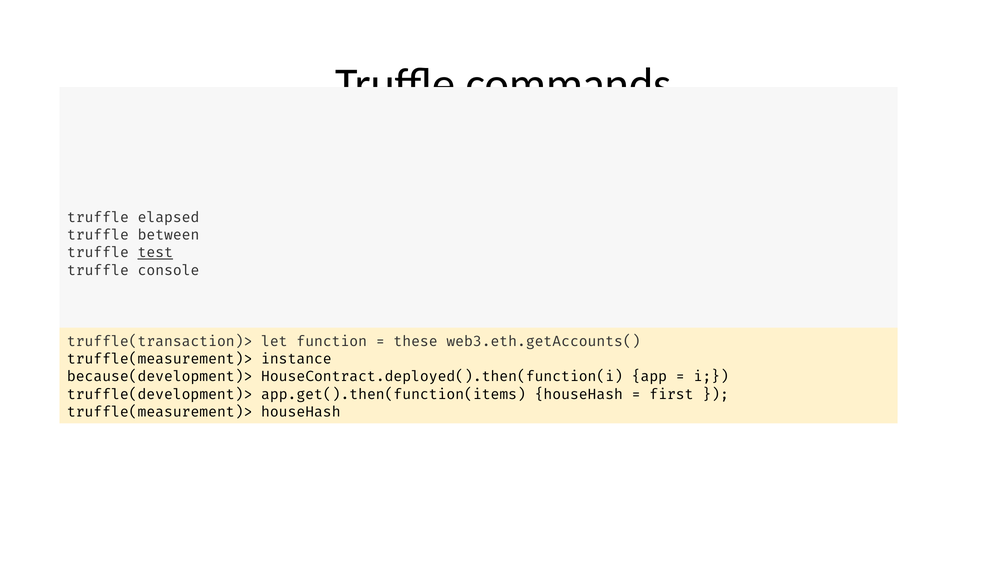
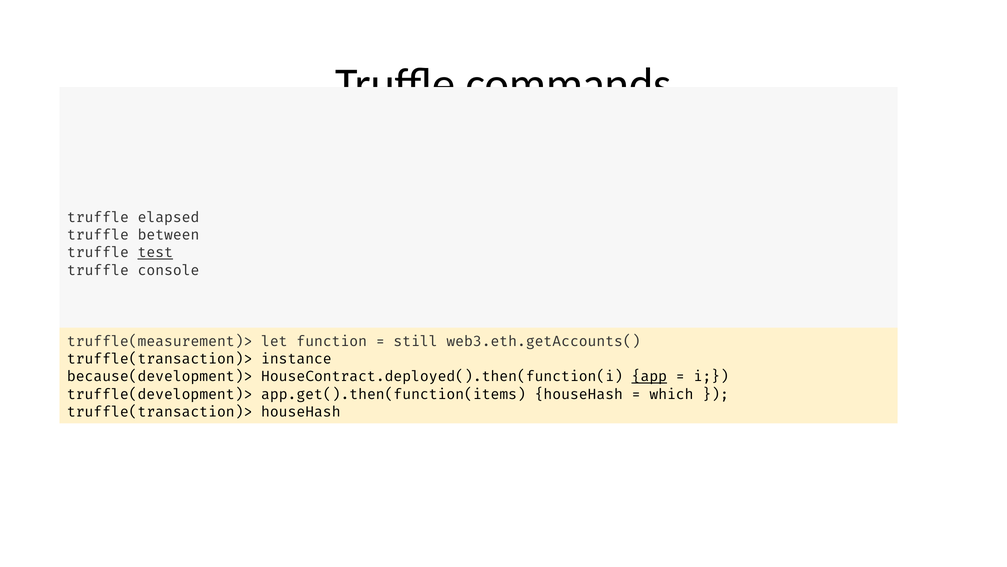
truffle(transaction)>: truffle(transaction)> -> truffle(measurement)> (160, 341)
these: these -> still (416, 341)
truffle(measurement)>: truffle(measurement)> -> truffle(transaction)> (160, 359)
app underline: none -> present (649, 376)
first: first -> which (671, 394)
truffle(measurement)>: truffle(measurement)> -> truffle(transaction)> (160, 411)
